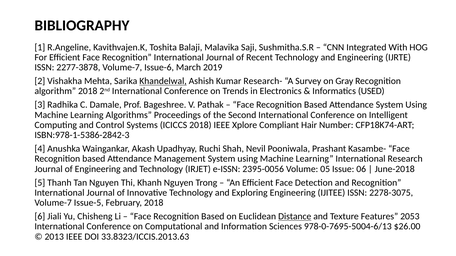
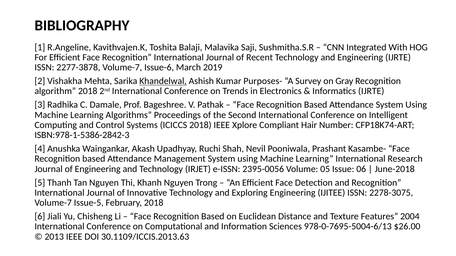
Research-: Research- -> Purposes- (263, 81)
Informatics USED: USED -> IJRTE (371, 91)
Distance underline: present -> none (295, 217)
2053: 2053 -> 2004 (410, 217)
33.8323/ICCIS.2013.63: 33.8323/ICCIS.2013.63 -> 30.1109/ICCIS.2013.63 (145, 237)
